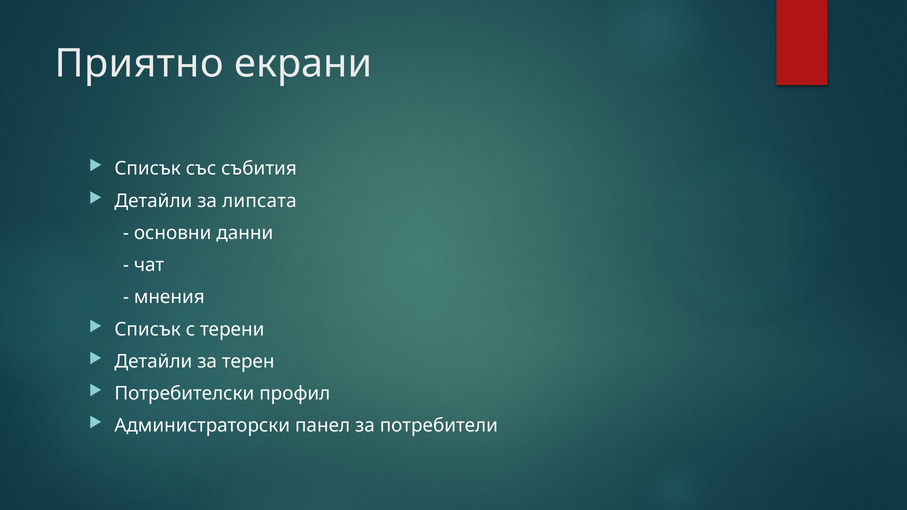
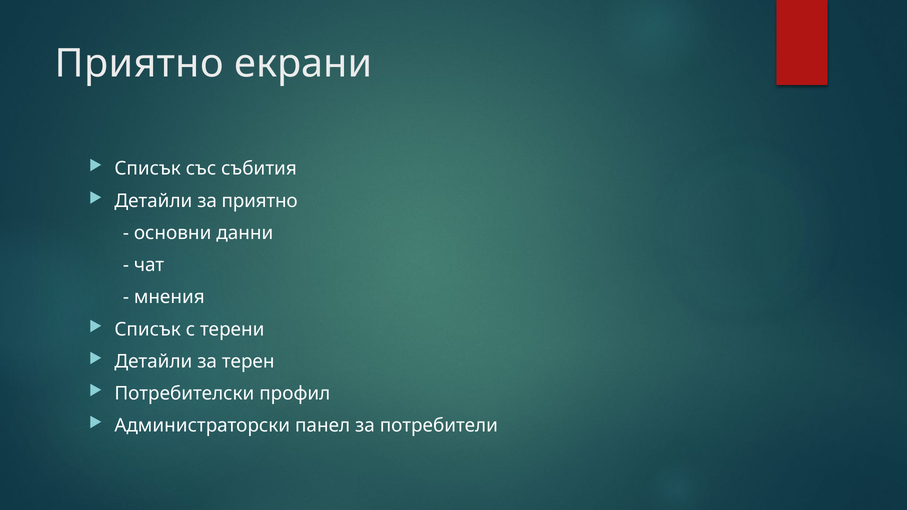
за липсата: липсата -> приятно (260, 201)
